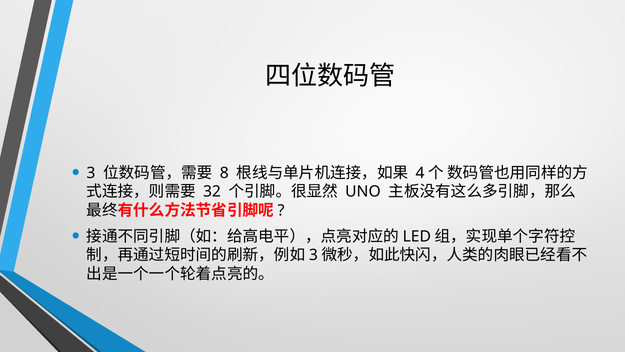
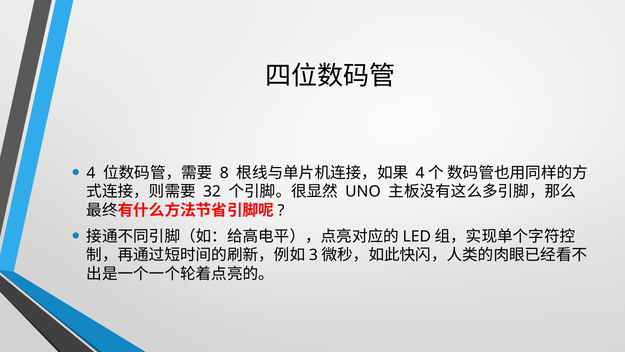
3: 3 -> 4 (91, 173)
